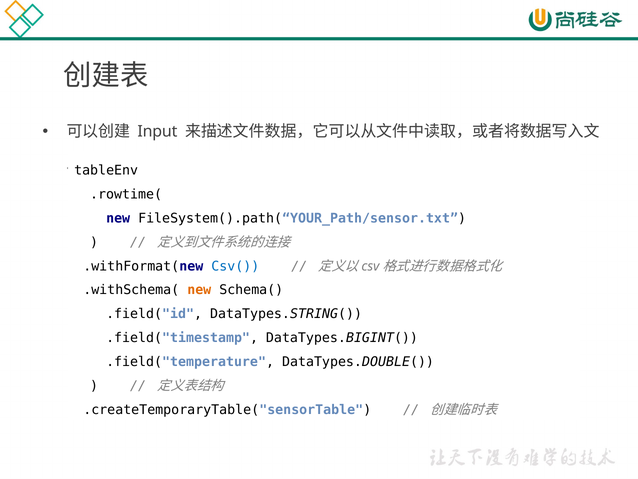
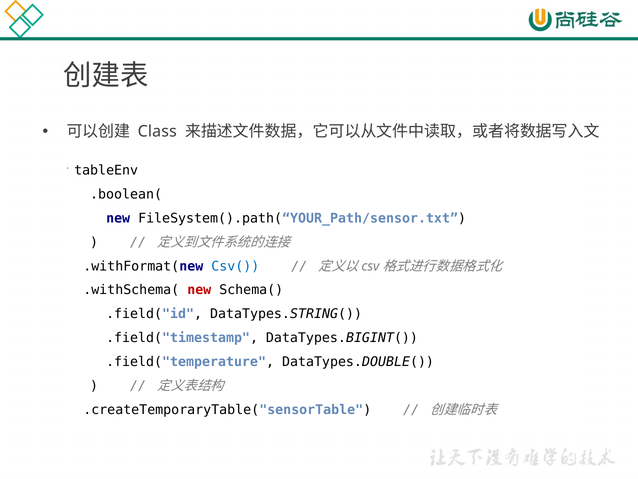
Input: Input -> Class (157, 132)
.rowtime(: .rowtime( -> .boolean( (126, 194)
new colour: orange -> red (199, 290)
